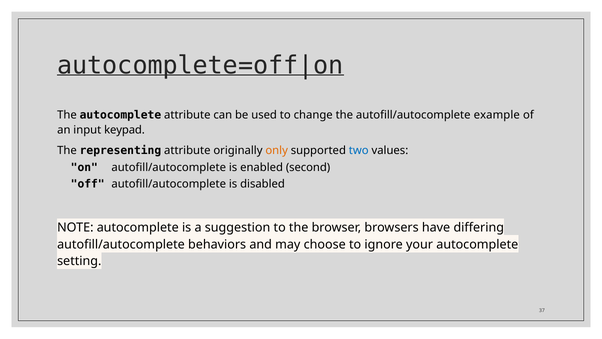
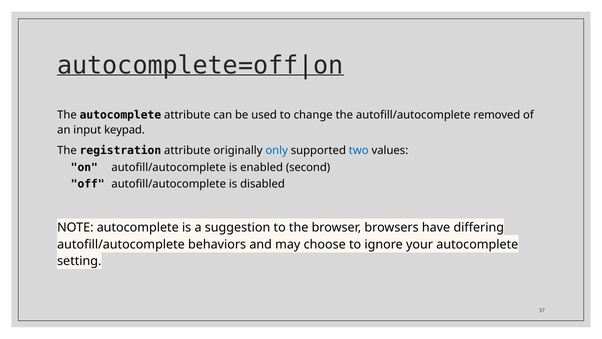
example: example -> removed (497, 115)
representing: representing -> registration (120, 150)
only colour: orange -> blue (277, 150)
